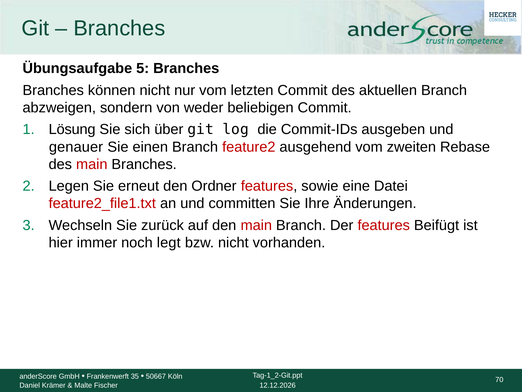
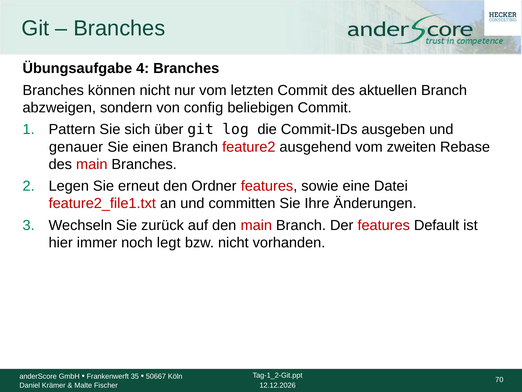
5: 5 -> 4 (143, 68)
weder: weder -> config (204, 108)
Lösung: Lösung -> Pattern (72, 129)
Beifügt: Beifügt -> Default (437, 225)
